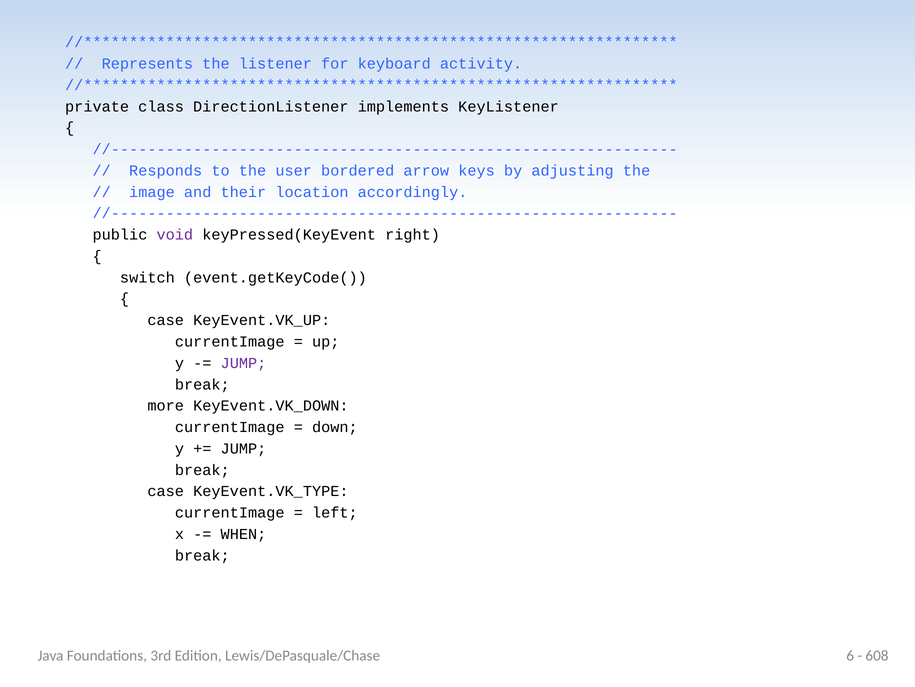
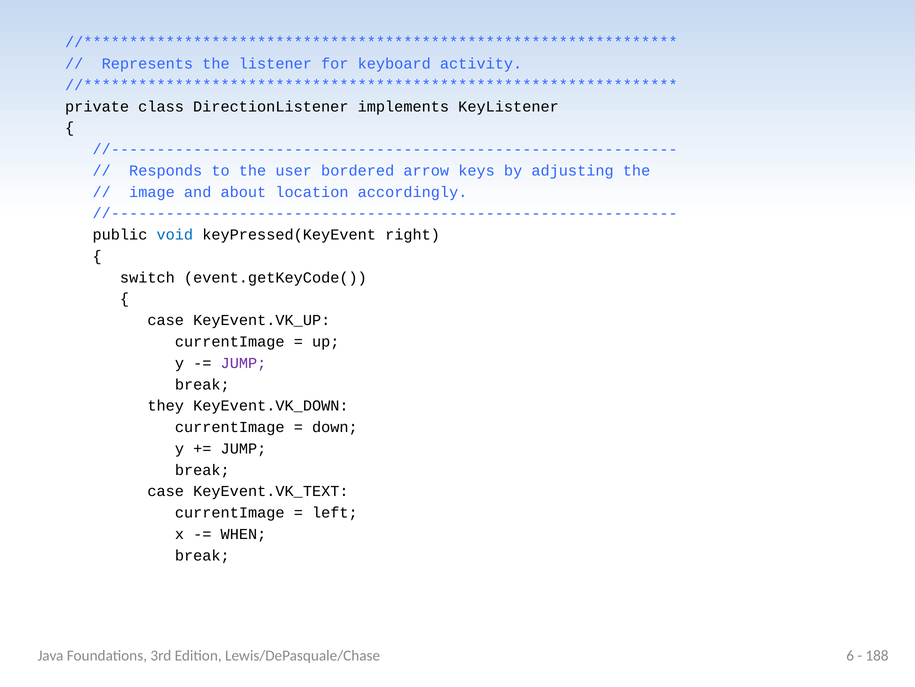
their: their -> about (243, 192)
void colour: purple -> blue (175, 235)
more: more -> they (166, 405)
KeyEvent.VK_TYPE: KeyEvent.VK_TYPE -> KeyEvent.VK_TEXT (271, 491)
608: 608 -> 188 (877, 655)
